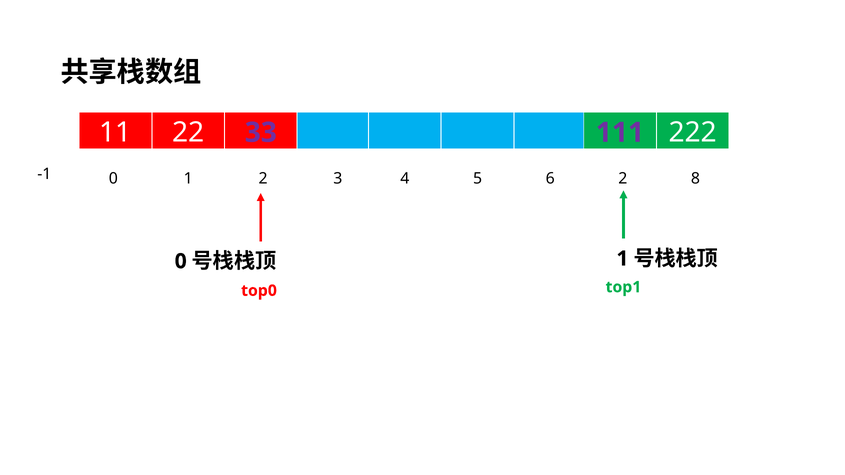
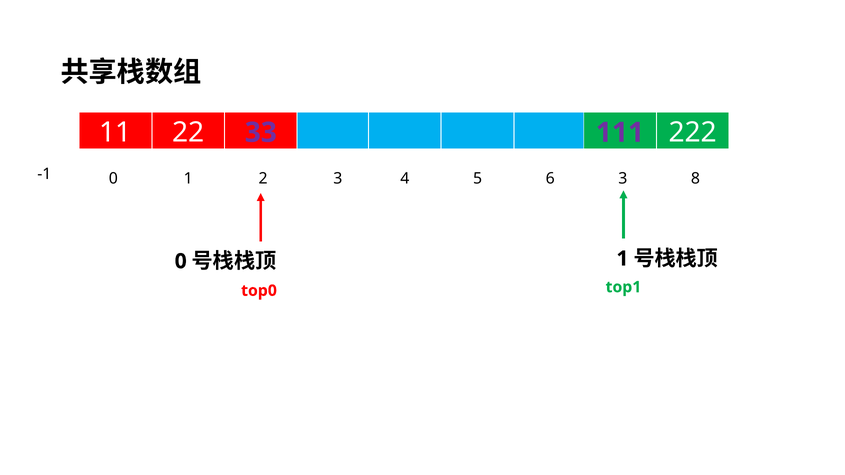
6 2: 2 -> 3 (623, 179)
